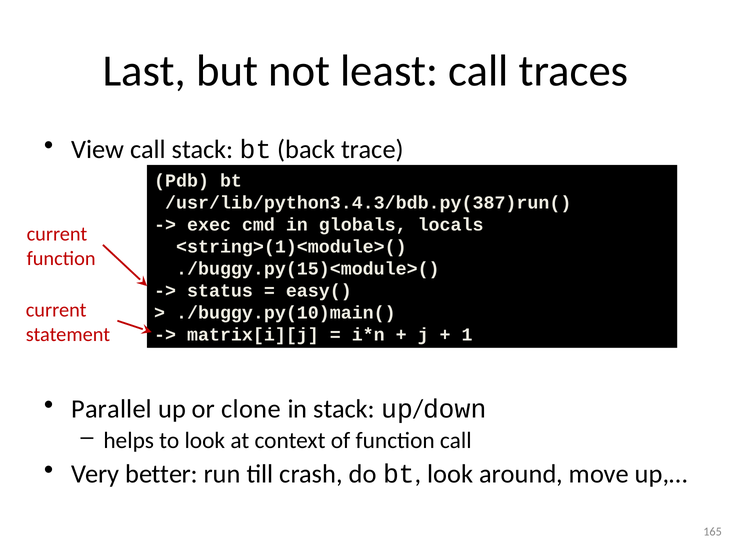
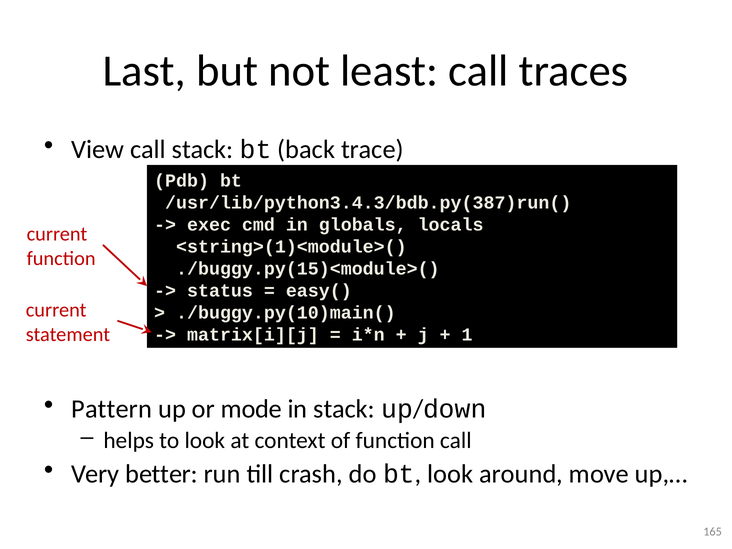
Parallel: Parallel -> Pattern (112, 409)
clone: clone -> mode (251, 409)
